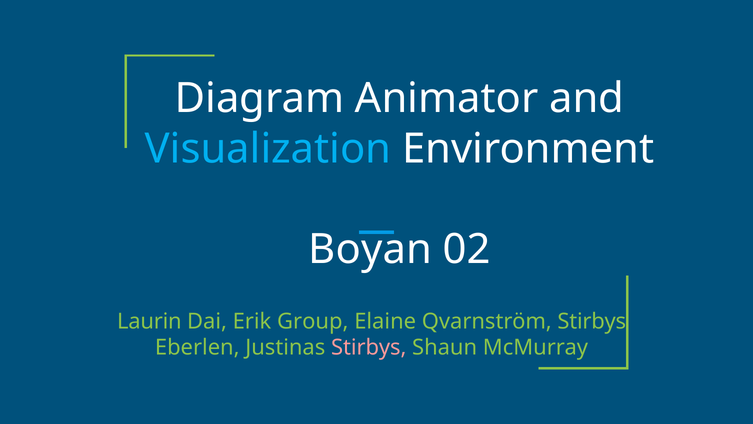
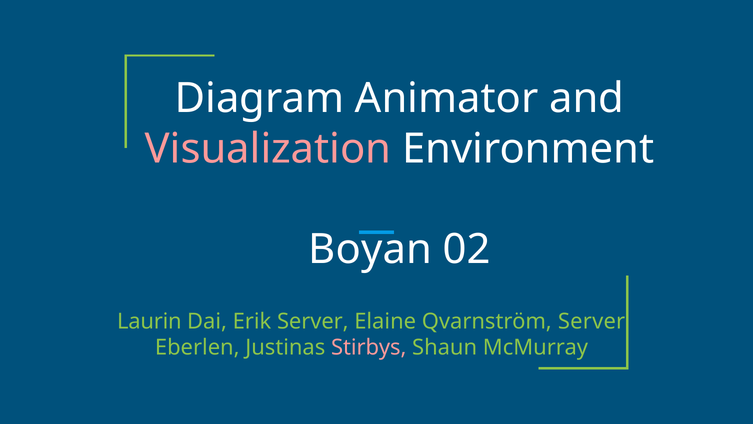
Visualization colour: light blue -> pink (268, 149)
Erik Group: Group -> Server (313, 321)
Qvarnström Stirbys: Stirbys -> Server (592, 321)
